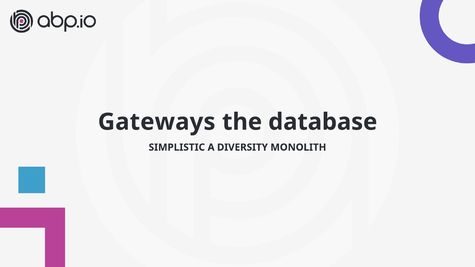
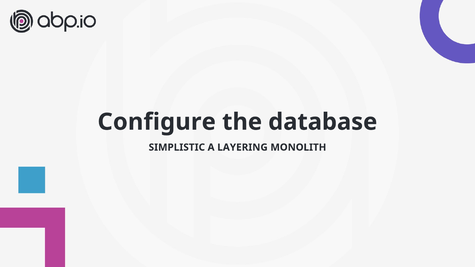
Gateways: Gateways -> Configure (157, 122)
DIVERSITY: DIVERSITY -> LAYERING (242, 147)
